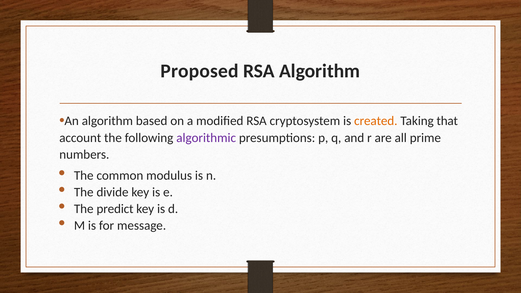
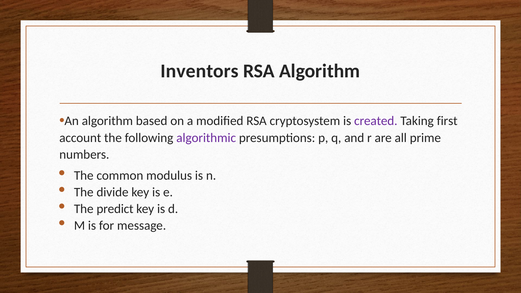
Proposed: Proposed -> Inventors (200, 71)
created colour: orange -> purple (376, 121)
that: that -> first (447, 121)
